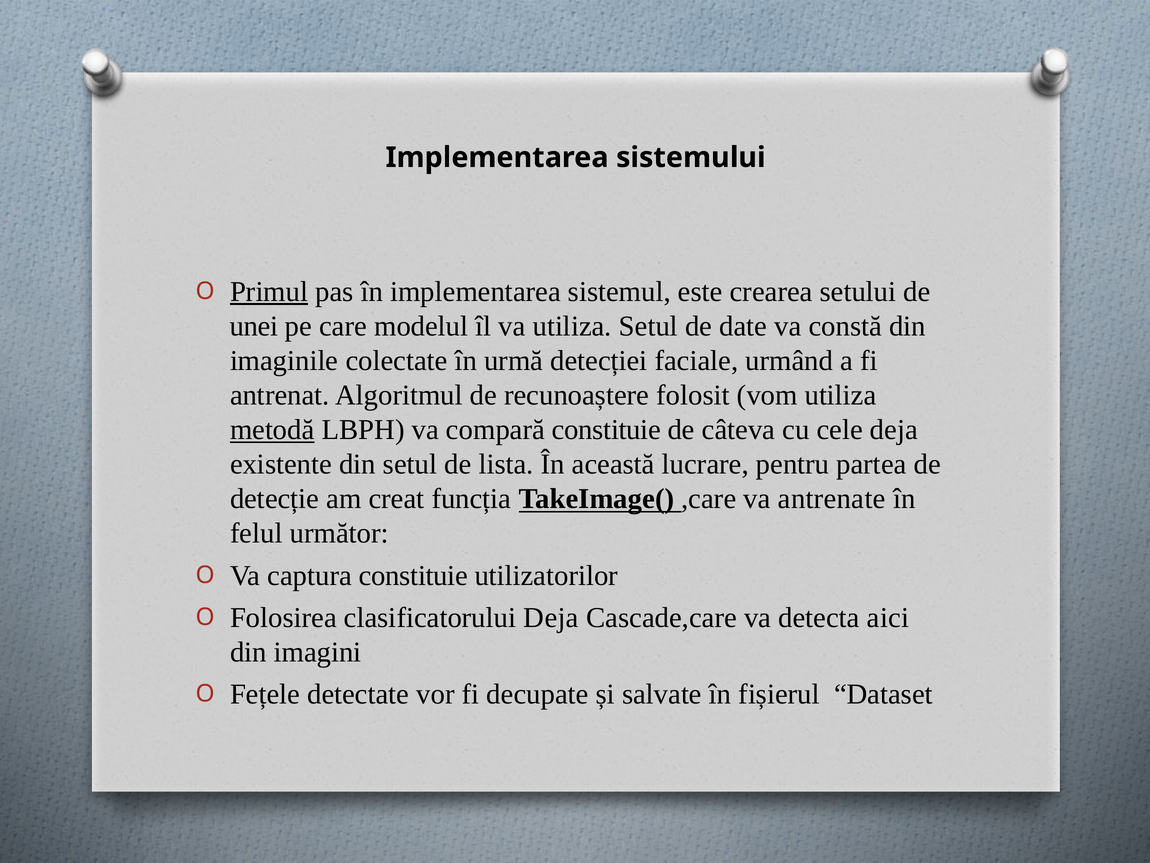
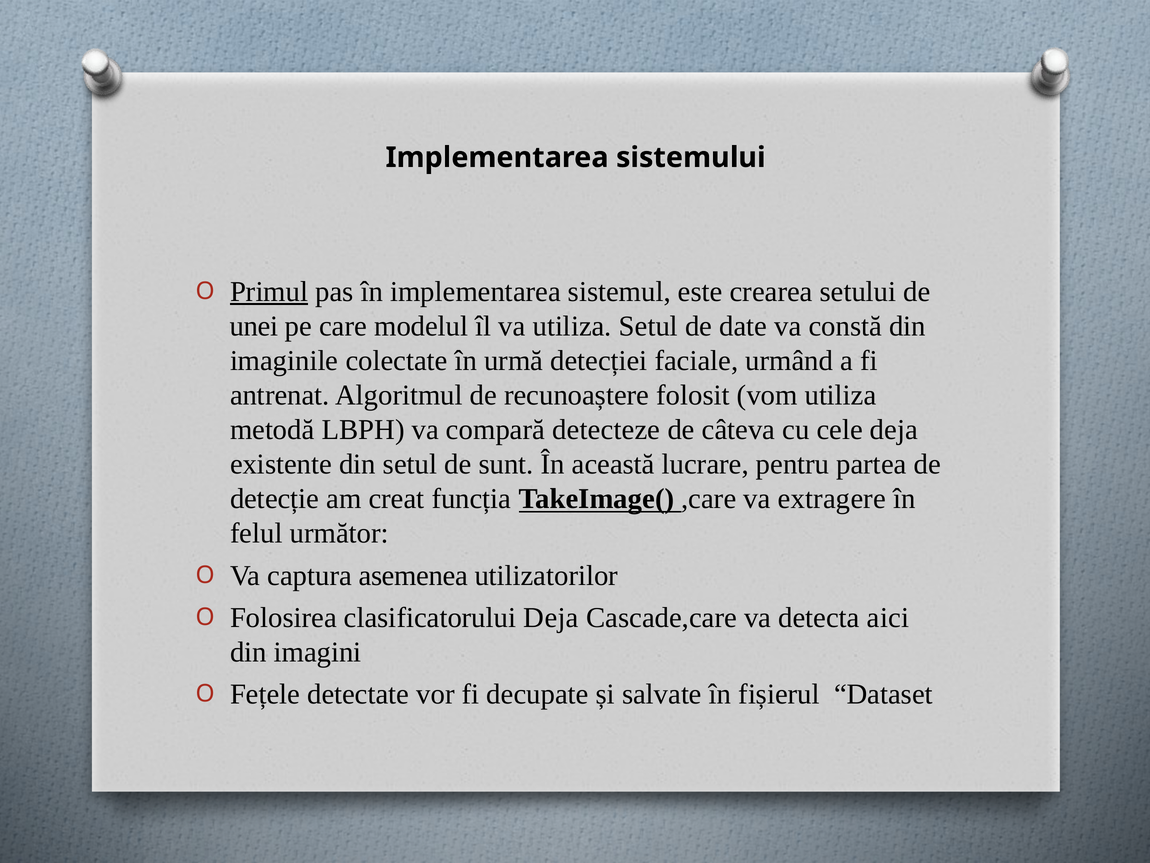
metodă underline: present -> none (272, 430)
compară constituie: constituie -> detecteze (606, 430)
lista: lista -> sunt (506, 464)
antrenate: antrenate -> extragere (832, 499)
captura constituie: constituie -> asemenea (413, 575)
